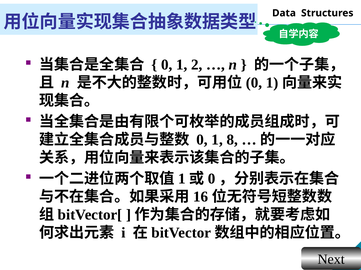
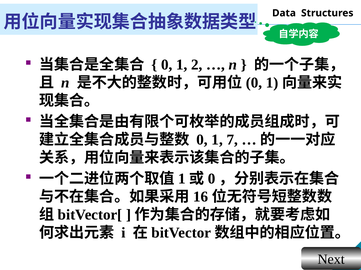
8: 8 -> 7 (232, 140)
